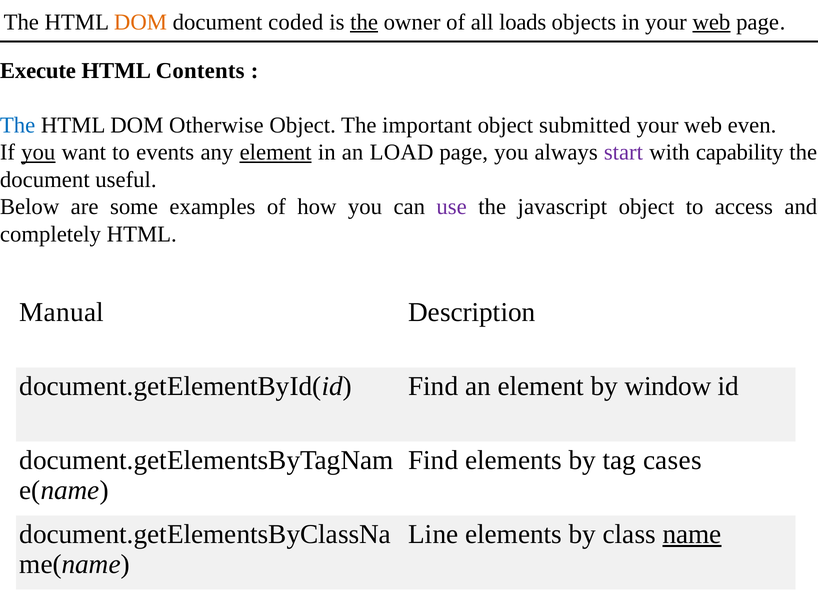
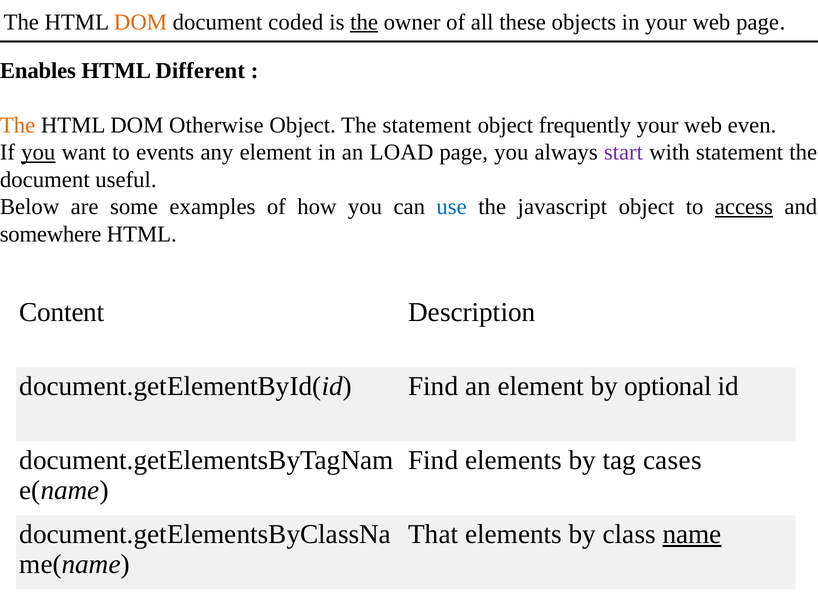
loads: loads -> these (523, 22)
web underline: present -> none (711, 22)
Execute: Execute -> Enables (38, 71)
Contents: Contents -> Different (200, 71)
The colour: blue -> orange (18, 125)
The important: important -> statement (427, 125)
submitted: submitted -> frequently (585, 125)
element underline: present -> none (276, 153)
with capability: capability -> statement (740, 153)
use colour: purple -> blue (452, 207)
access underline: none -> present (744, 207)
completely: completely -> somewhere (51, 234)
Manual: Manual -> Content (62, 313)
window: window -> optional (668, 387)
Line: Line -> That (433, 535)
